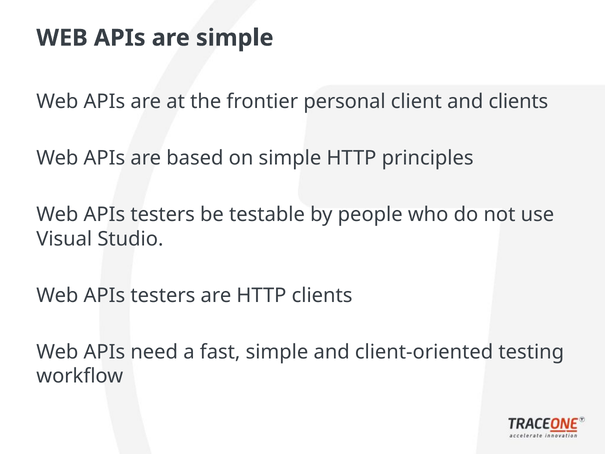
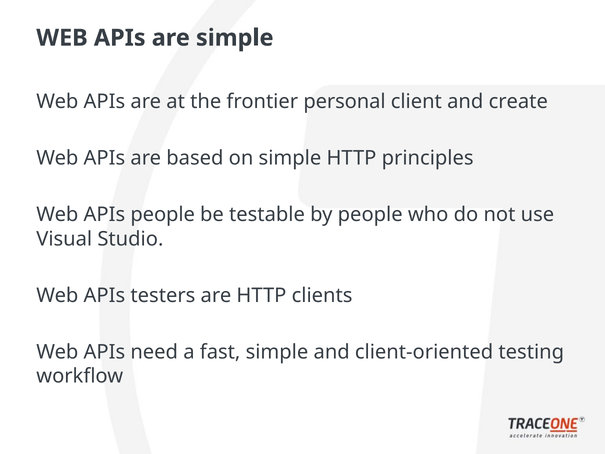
and clients: clients -> create (518, 102)
testers: testers -> people (163, 215)
